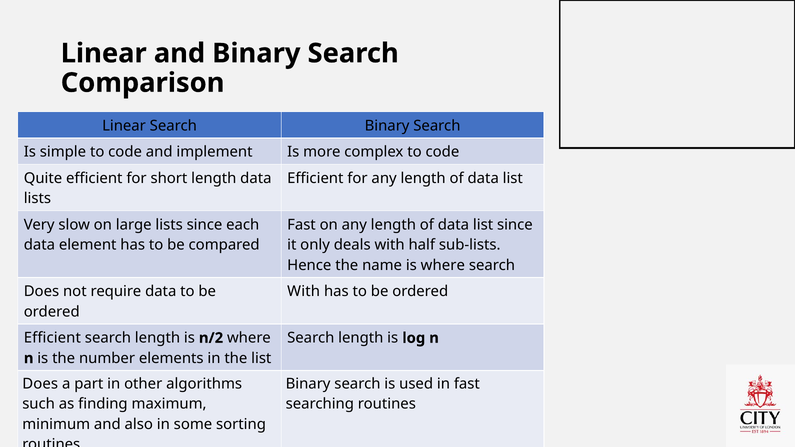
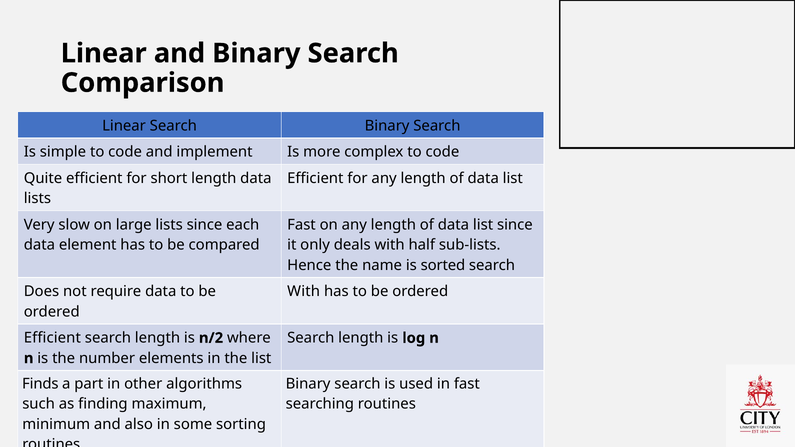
is where: where -> sorted (443, 265)
Does: Does -> Finds (40, 384)
